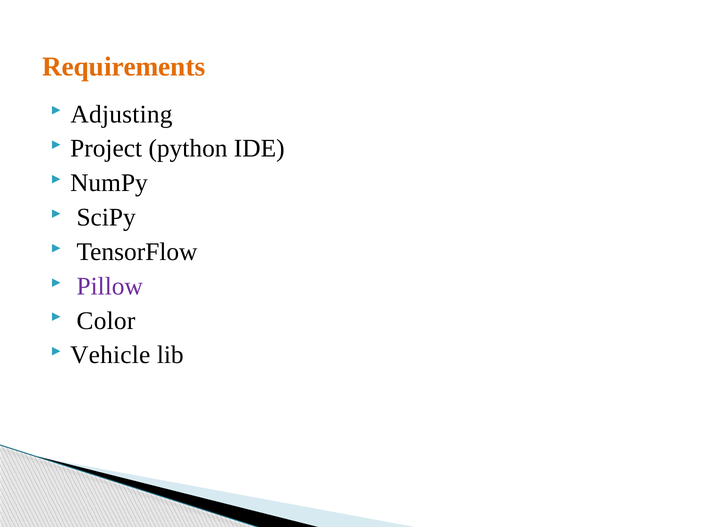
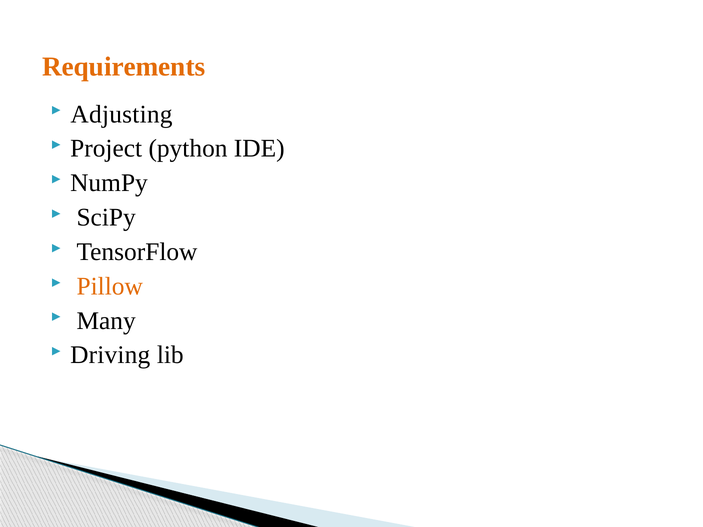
Pillow colour: purple -> orange (110, 286)
Color: Color -> Many (106, 321)
Vehicle: Vehicle -> Driving (110, 355)
